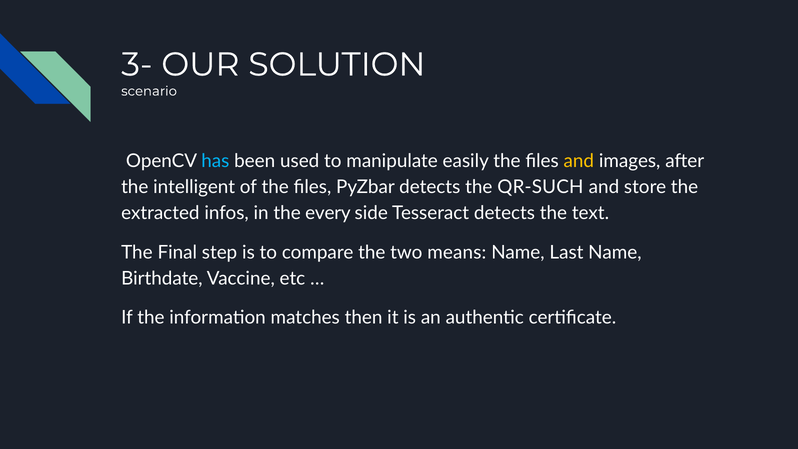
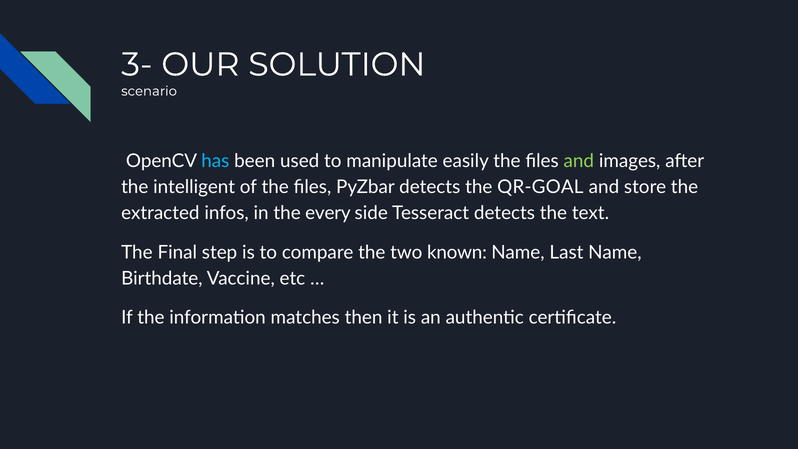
and colour: yellow -> light green (579, 161)
QR-SUCH: QR-SUCH -> QR-GOAL (540, 187)
means: means -> known (457, 252)
